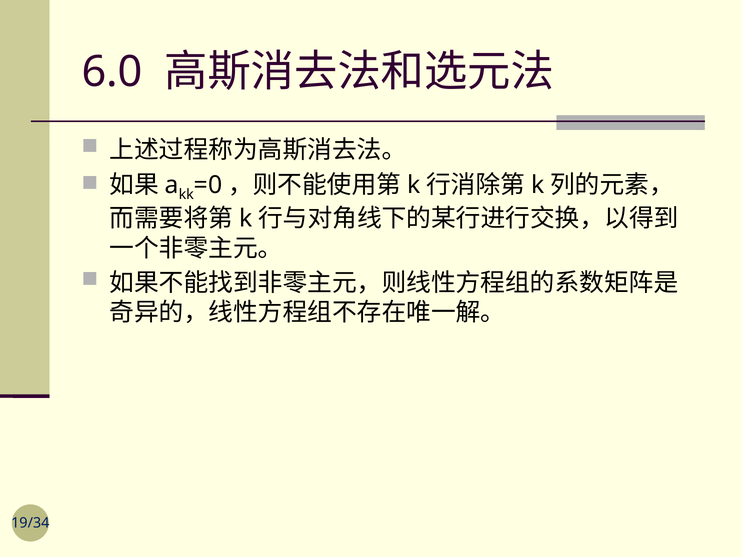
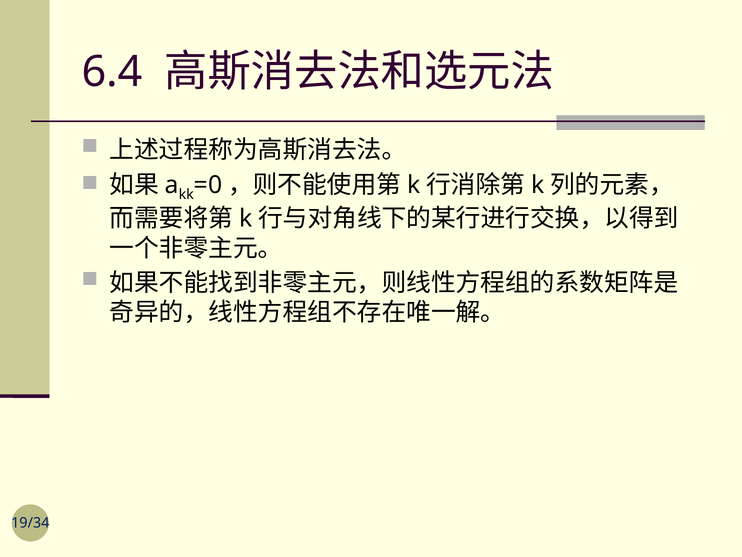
6.0: 6.0 -> 6.4 (112, 72)
